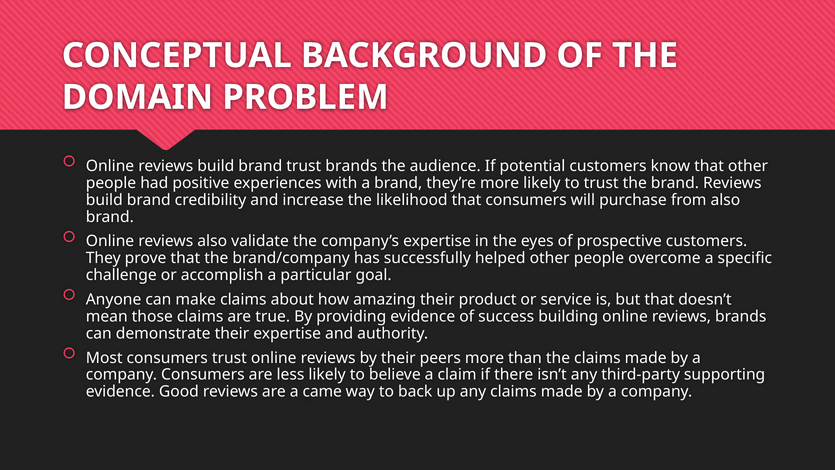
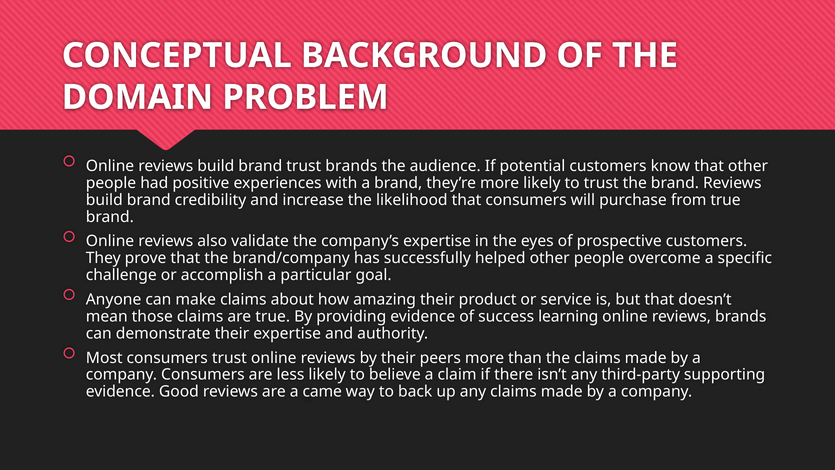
from also: also -> true (726, 200)
building: building -> learning (568, 316)
